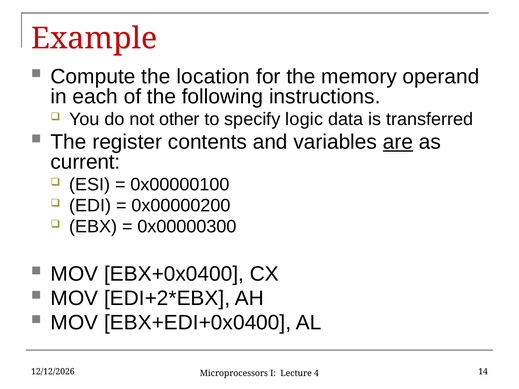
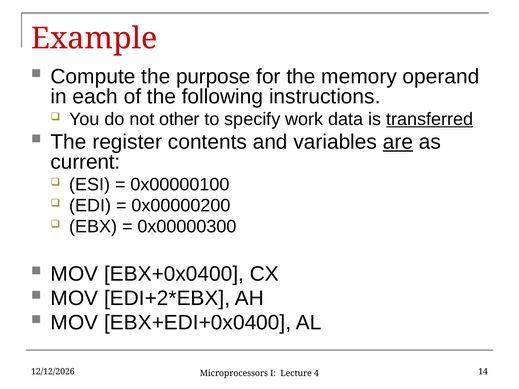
location: location -> purpose (213, 77)
logic: logic -> work (304, 119)
transferred underline: none -> present (430, 119)
